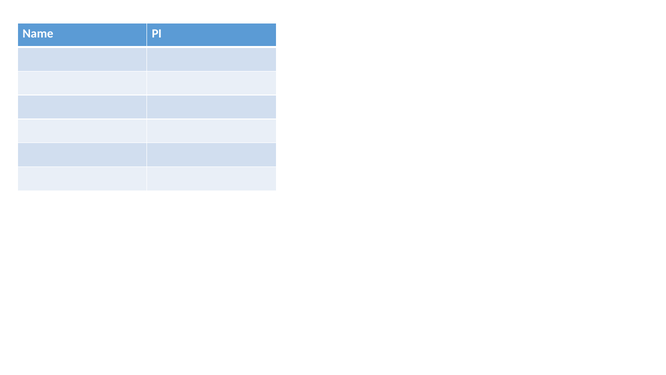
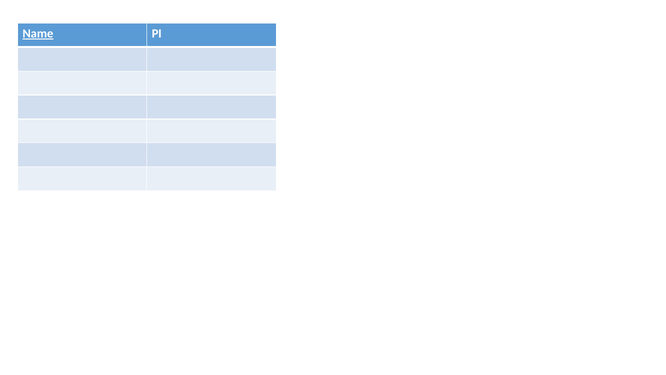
Name underline: none -> present (38, 33)
